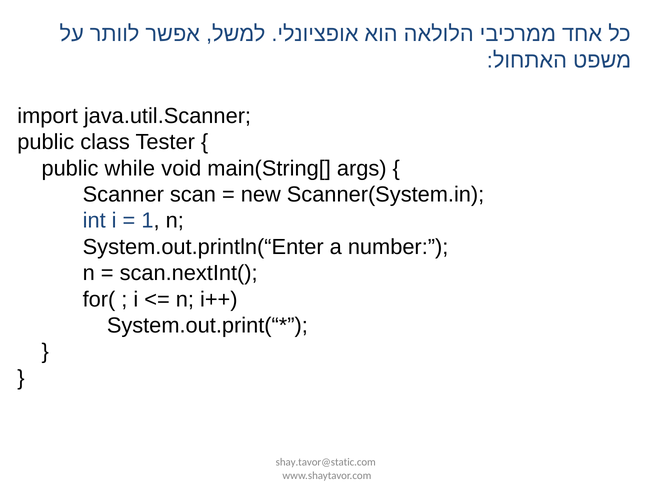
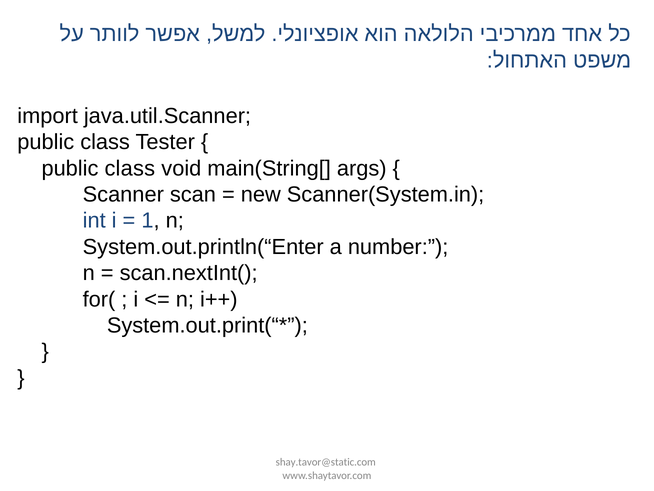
while: while -> class (130, 168)
